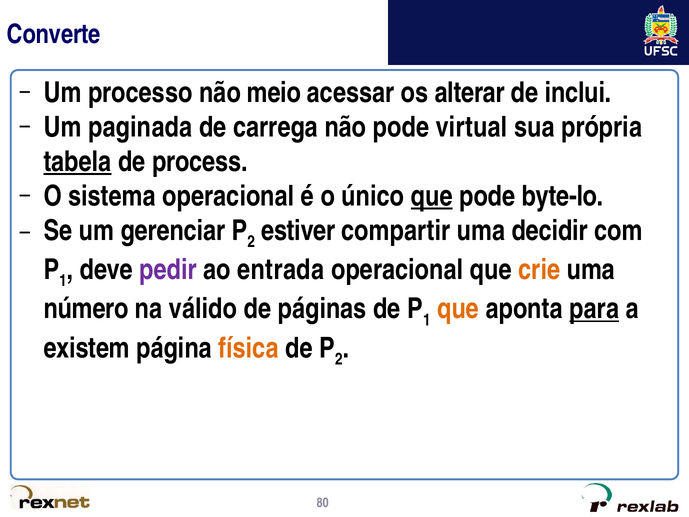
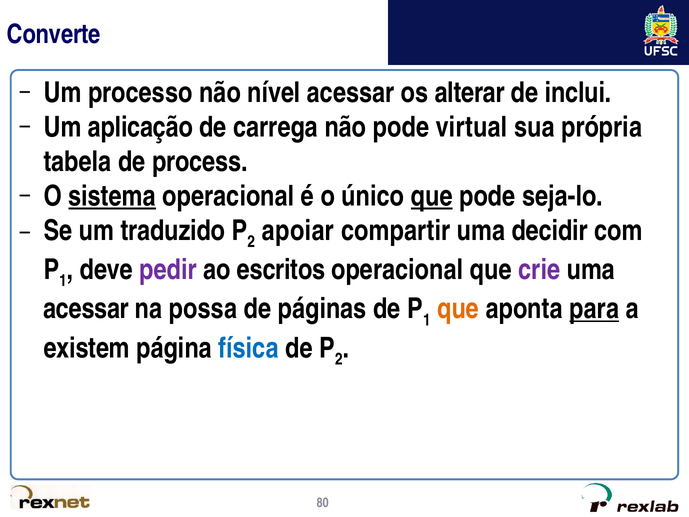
meio: meio -> nível (274, 93)
paginada: paginada -> aplicação (140, 127)
tabela underline: present -> none (78, 162)
sistema underline: none -> present (112, 196)
byte-lo: byte-lo -> seja-lo (563, 196)
gerenciar: gerenciar -> traduzido (173, 230)
estiver: estiver -> apoiar (298, 230)
entrada: entrada -> escritos (281, 270)
crie colour: orange -> purple (539, 270)
número: número -> acessar (86, 309)
válido: válido -> possa (203, 309)
física colour: orange -> blue (249, 348)
